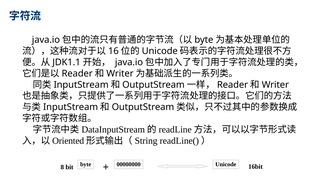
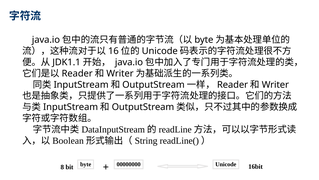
Oriented: Oriented -> Boolean (68, 140)
